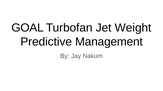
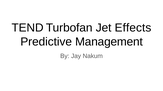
GOAL: GOAL -> TEND (28, 28)
Weight: Weight -> Effects (133, 28)
